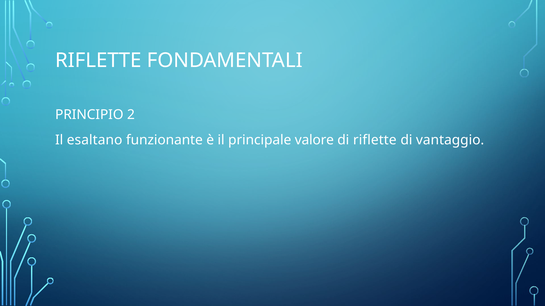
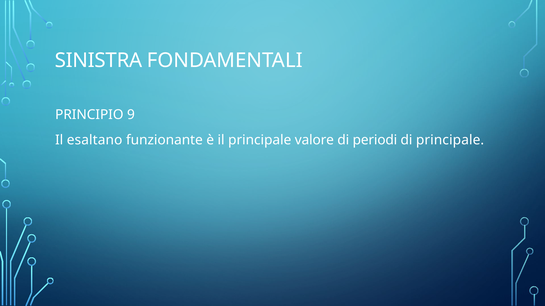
RIFLETTE: RIFLETTE -> SINISTRA (98, 61)
2: 2 -> 9 (131, 115)
di riflette: riflette -> periodi (375, 140)
di vantaggio: vantaggio -> principale (450, 140)
